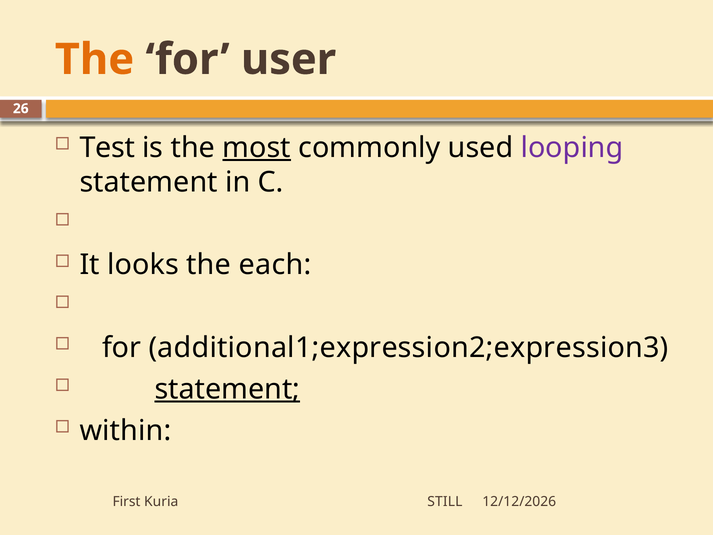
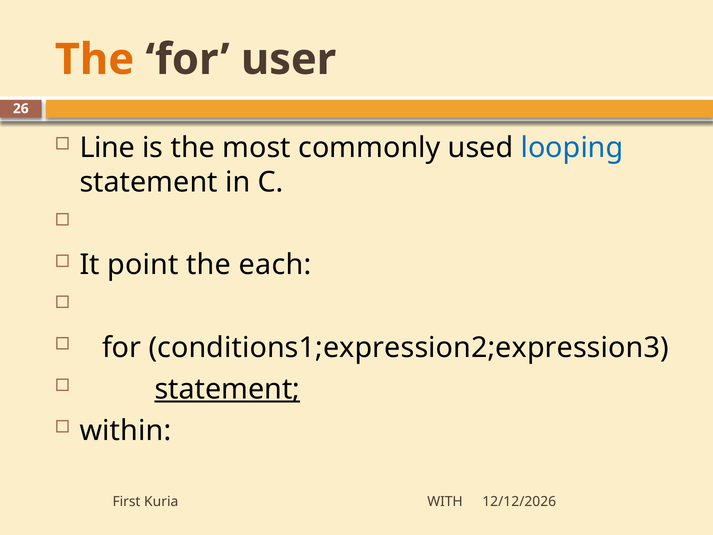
Test: Test -> Line (107, 148)
most underline: present -> none (257, 148)
looping colour: purple -> blue (572, 148)
looks: looks -> point (143, 265)
additional1;expression2;expression3: additional1;expression2;expression3 -> conditions1;expression2;expression3 (409, 348)
STILL: STILL -> WITH (445, 501)
